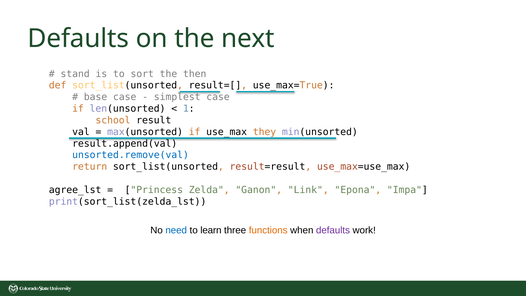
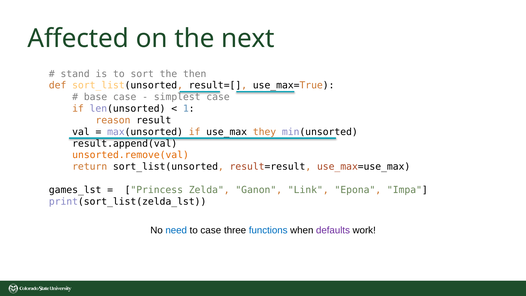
Defaults: Defaults -> Affected (78, 38)
school: school -> reason (113, 120)
unsorted.remove(val colour: blue -> orange (131, 155)
agree_lst: agree_lst -> games_lst (75, 190)
to learn: learn -> case (211, 230)
functions colour: orange -> blue (268, 230)
